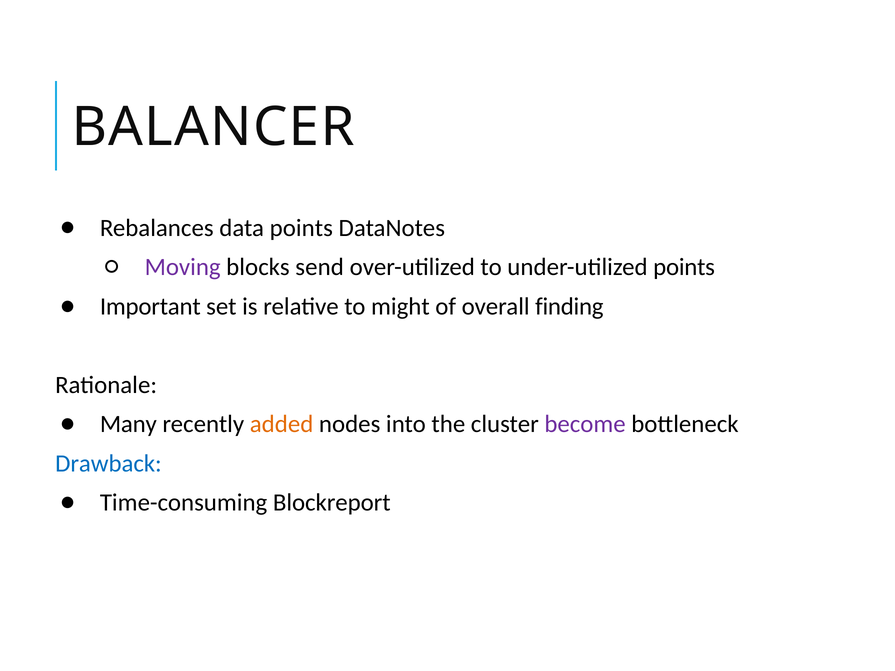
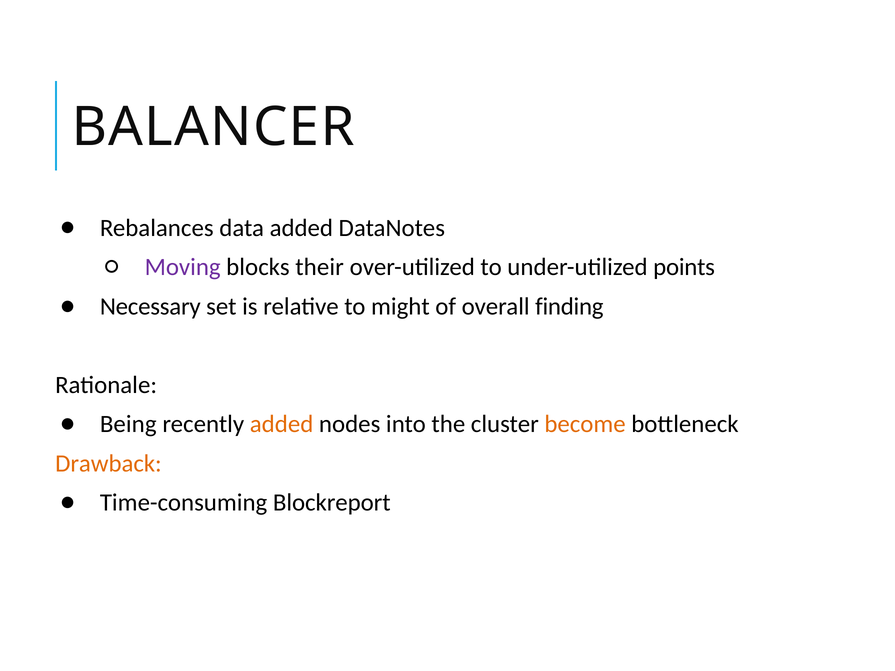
data points: points -> added (301, 228)
send: send -> their (320, 267)
Important: Important -> Necessary (150, 307)
Many: Many -> Being (128, 424)
become colour: purple -> orange (585, 424)
Drawback colour: blue -> orange (108, 464)
